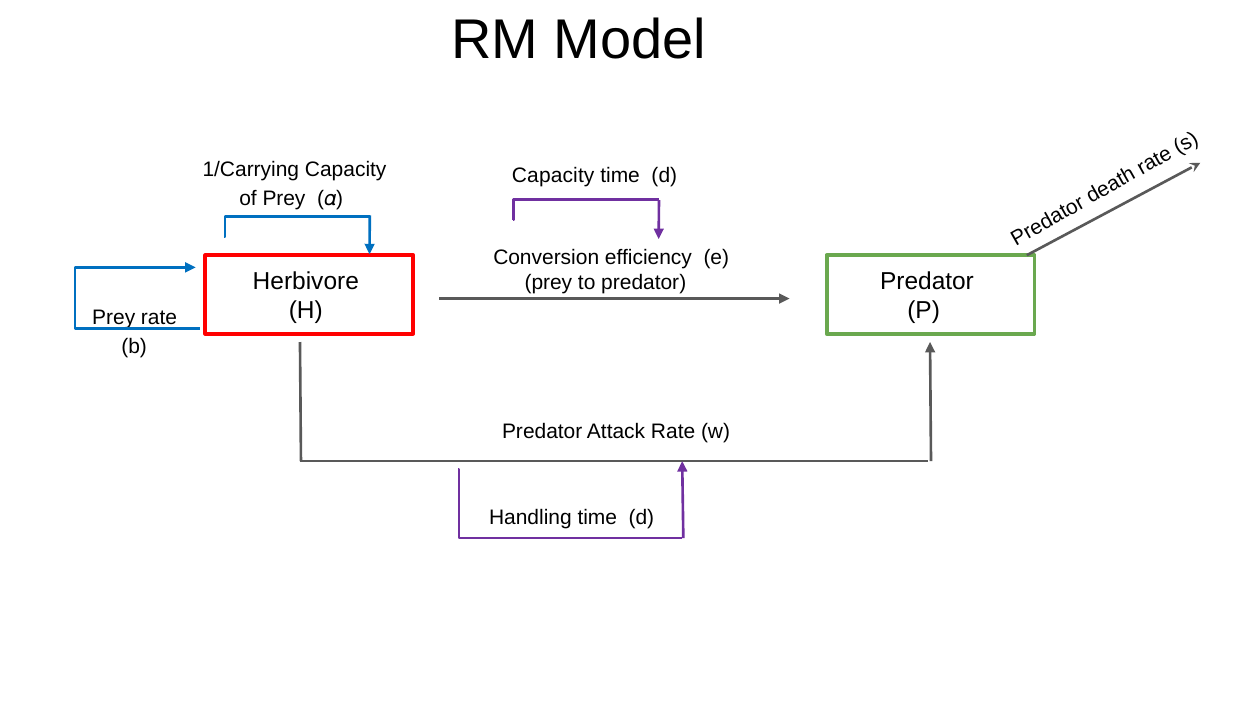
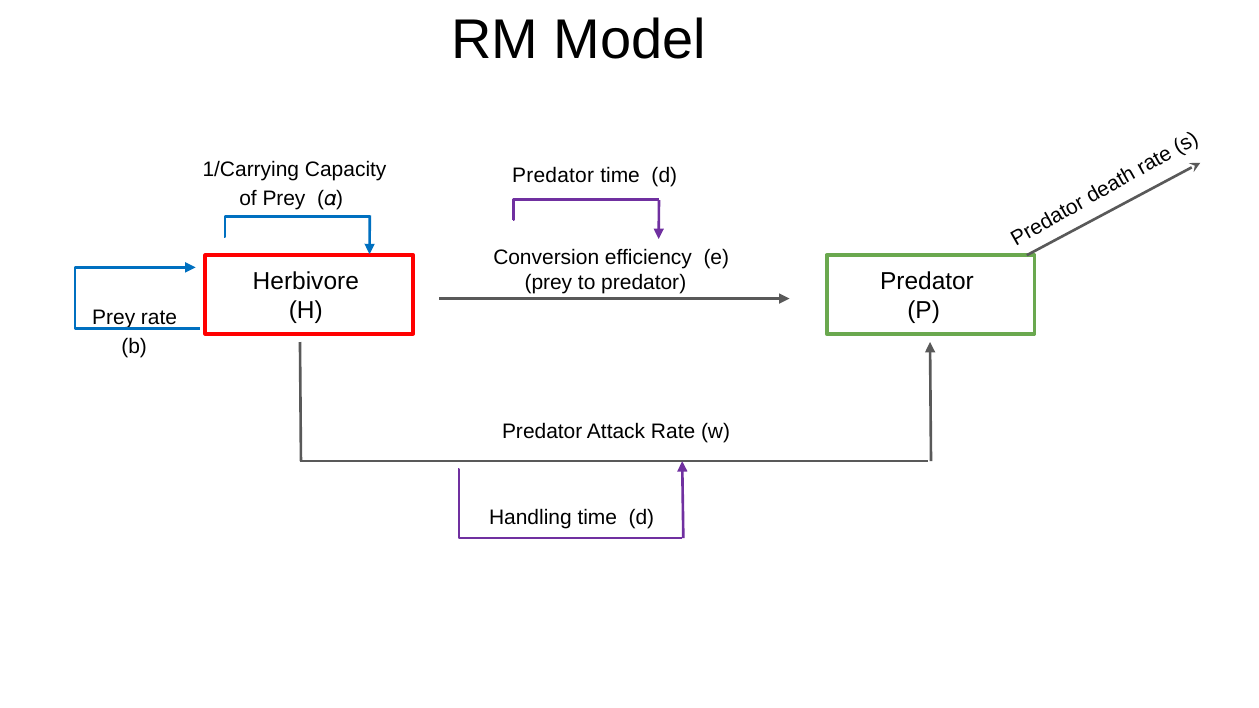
Capacity: Capacity -> Predator (553, 175)
